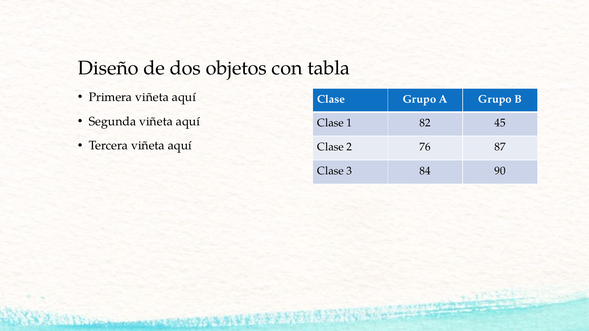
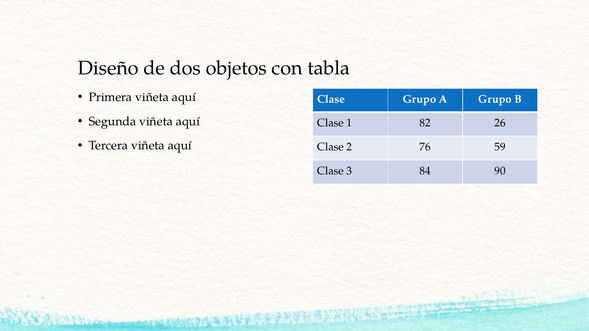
45: 45 -> 26 (500, 123)
87: 87 -> 59 (500, 147)
